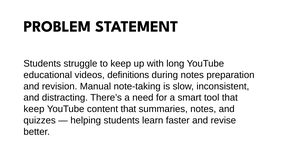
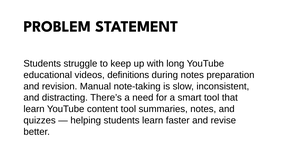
keep: keep -> learn (34, 109)
content that: that -> tool (128, 109)
